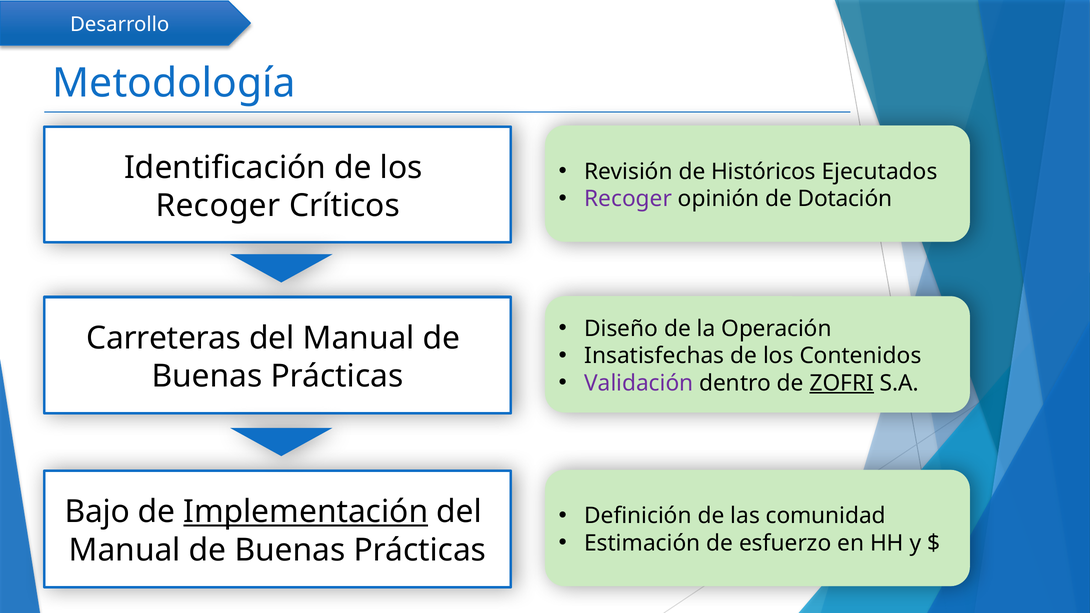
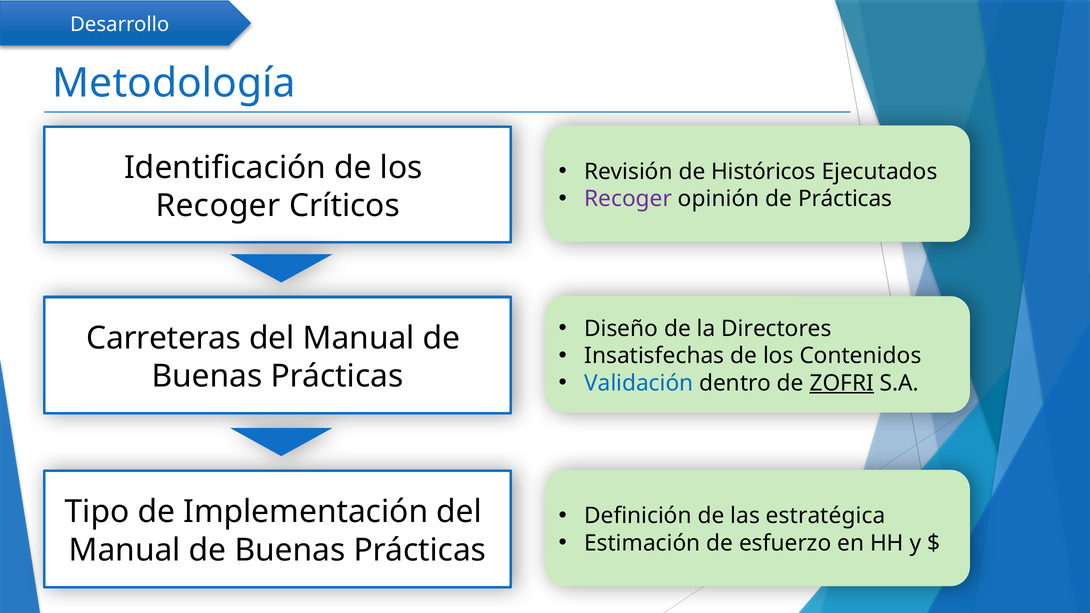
de Dotación: Dotación -> Prácticas (845, 199)
Operación: Operación -> Directores (776, 329)
Validación colour: purple -> blue (639, 383)
Bajo: Bajo -> Tipo (97, 512)
Implementación underline: present -> none (306, 512)
comunidad: comunidad -> estratégica (826, 516)
